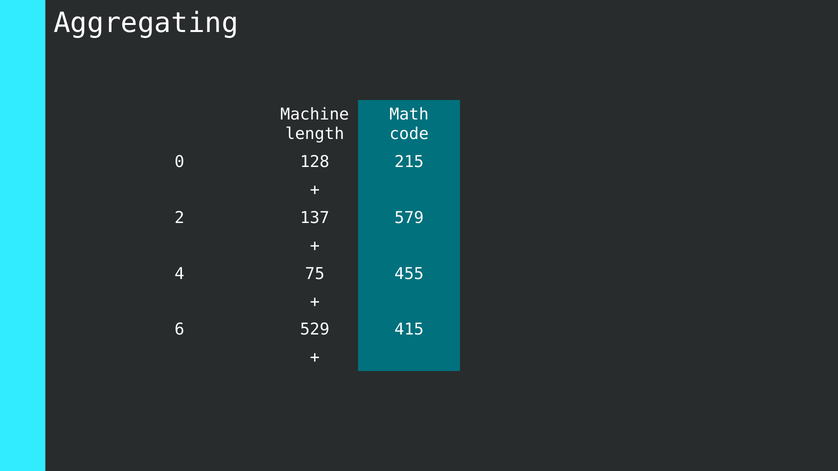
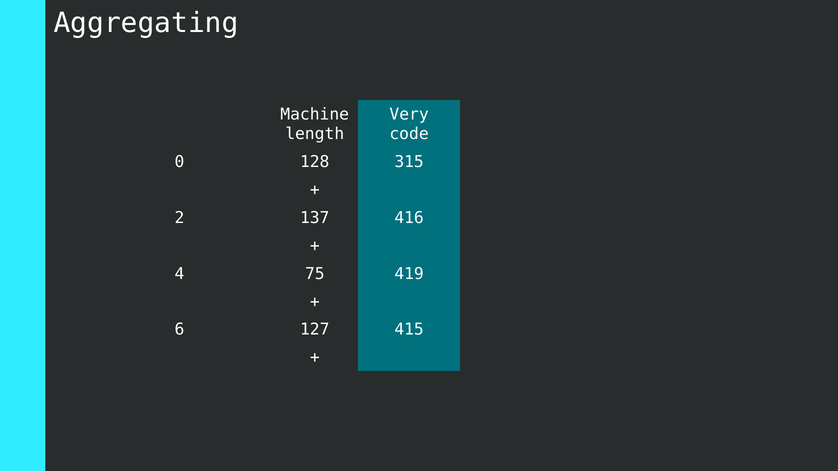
Math: Math -> Very (409, 115)
215: 215 -> 315 (409, 162)
579: 579 -> 416 (409, 218)
455: 455 -> 419 (409, 274)
529: 529 -> 127 (315, 330)
